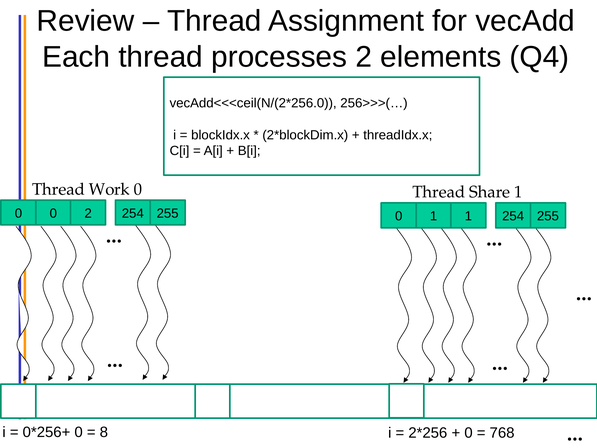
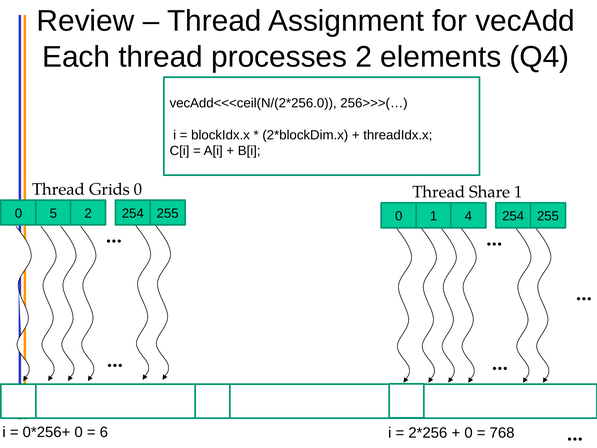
Work: Work -> Grids (109, 189)
0 0: 0 -> 5 (53, 213)
1 1: 1 -> 4 (468, 216)
8: 8 -> 6 (104, 432)
